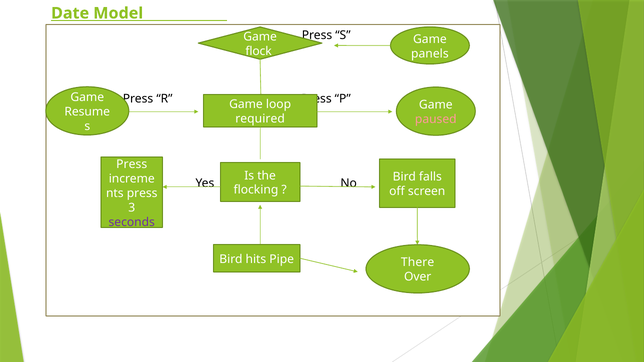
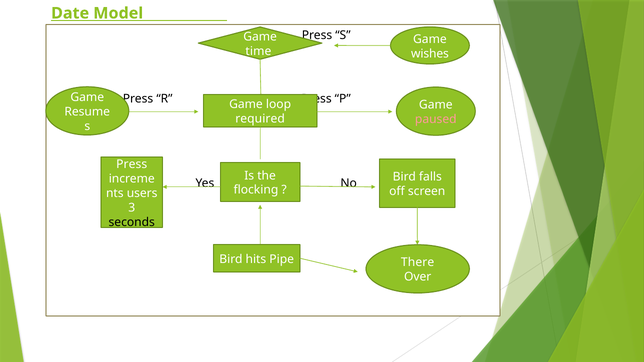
flock: flock -> time (258, 51)
panels: panels -> wishes (430, 54)
press: press -> users (142, 193)
seconds colour: purple -> black (132, 222)
